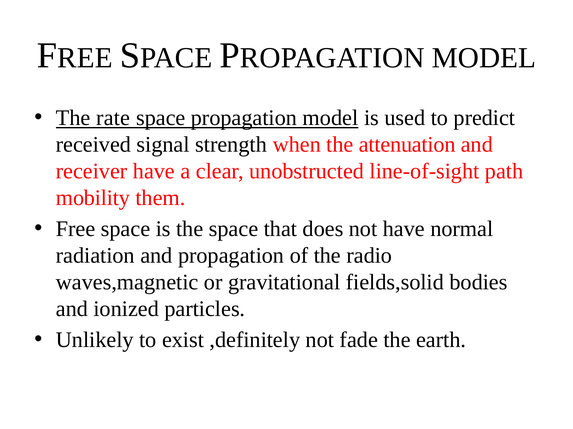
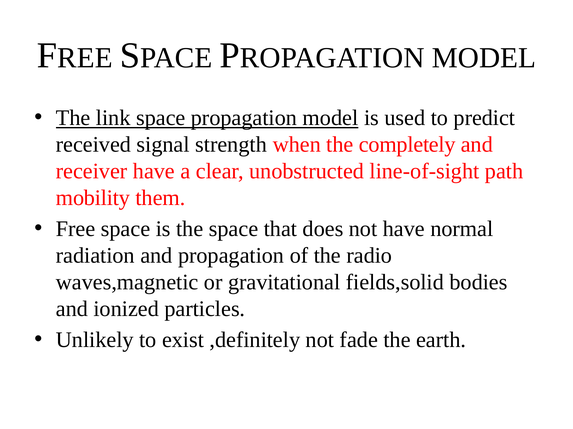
rate: rate -> link (113, 118)
attenuation: attenuation -> completely (407, 145)
